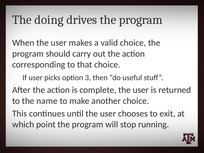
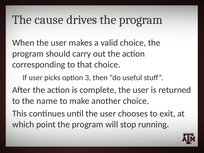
doing: doing -> cause (49, 20)
